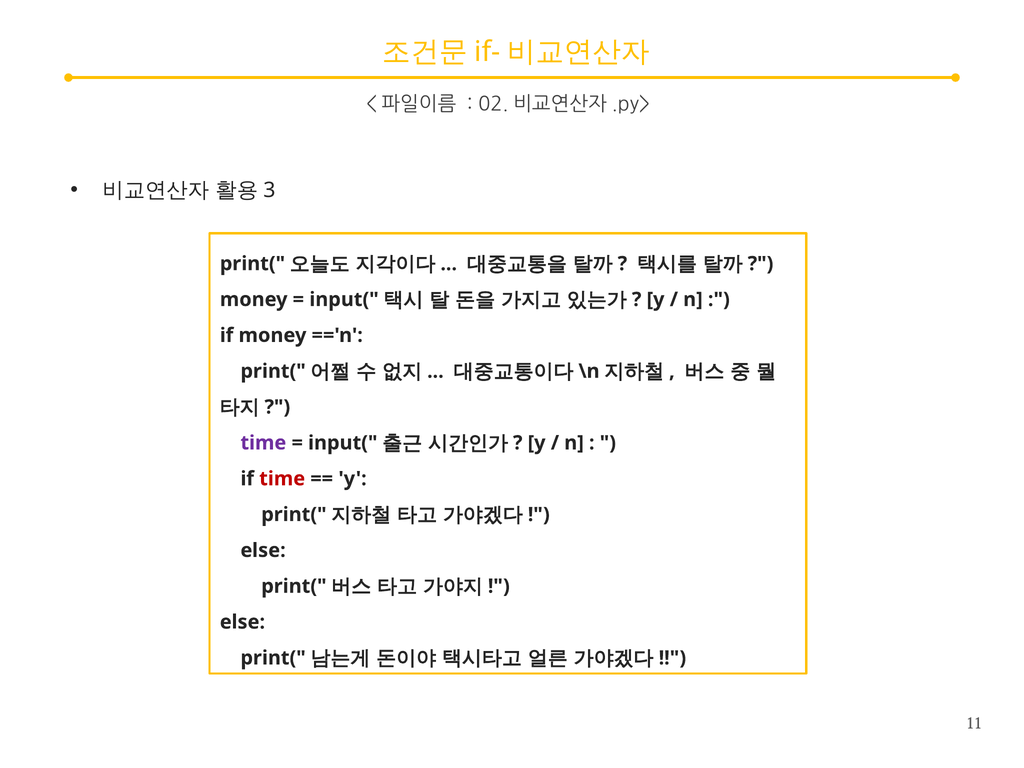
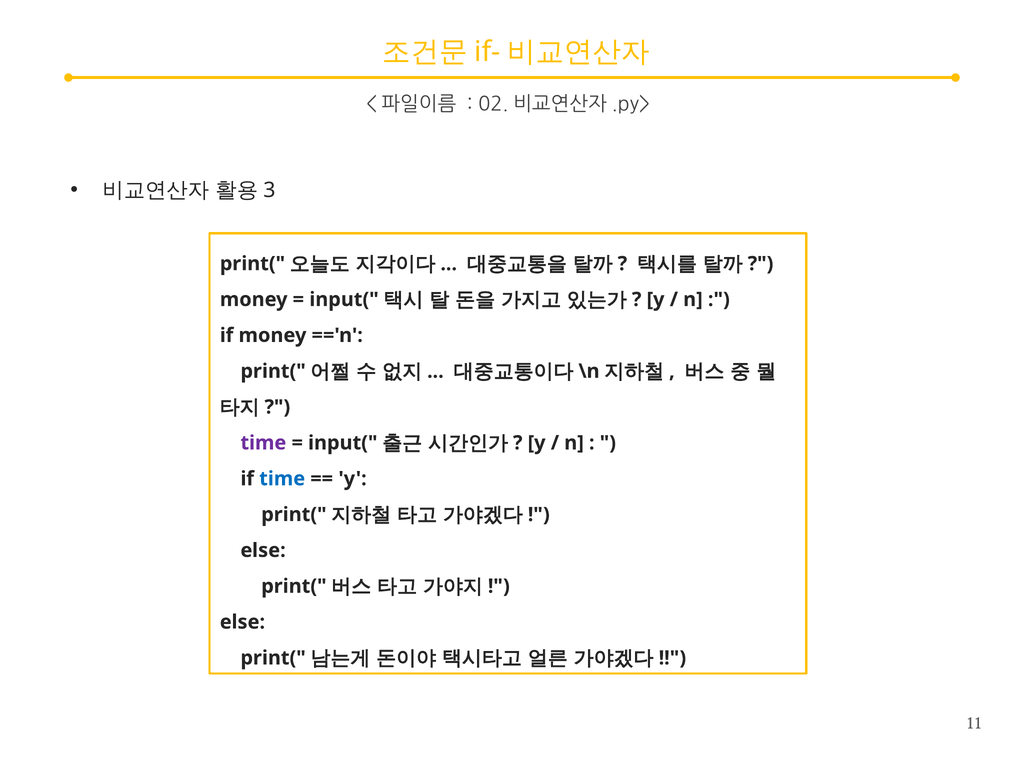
time colour: red -> blue (282, 479)
